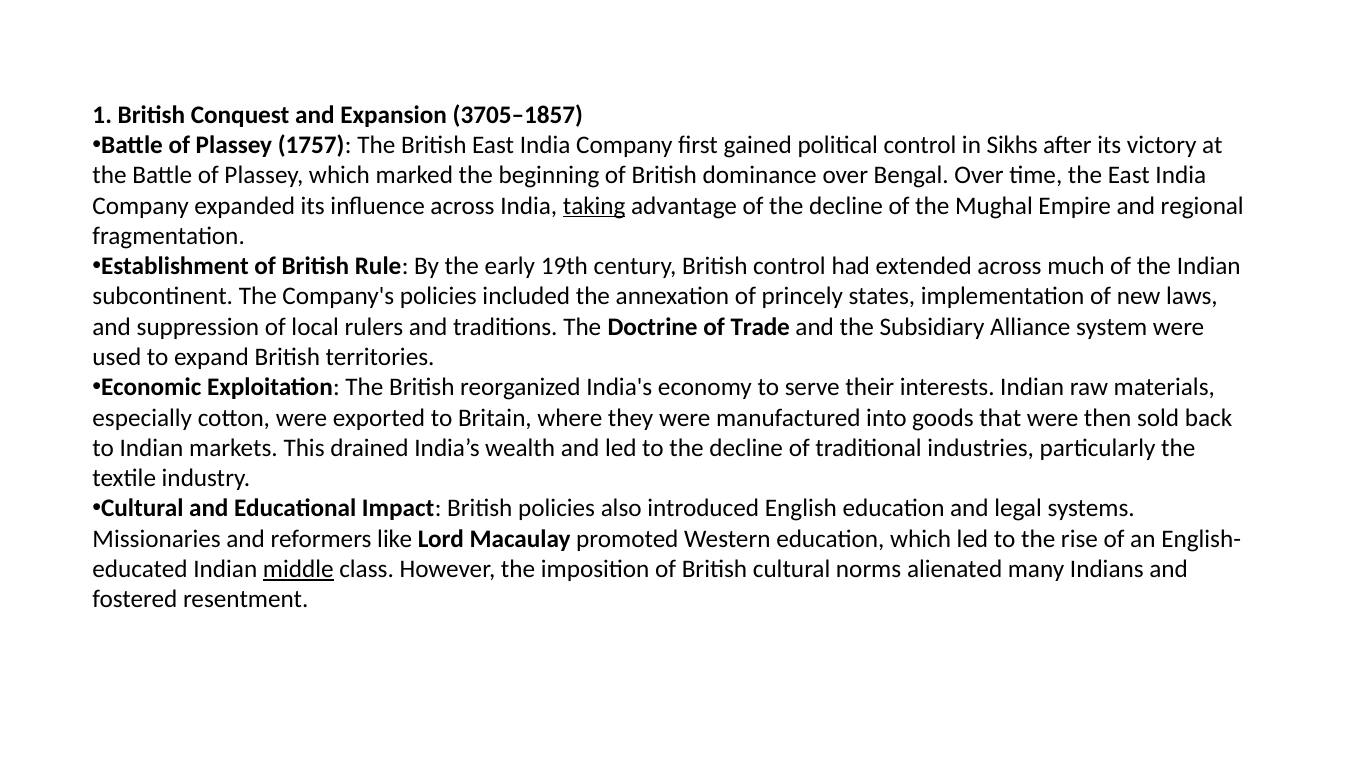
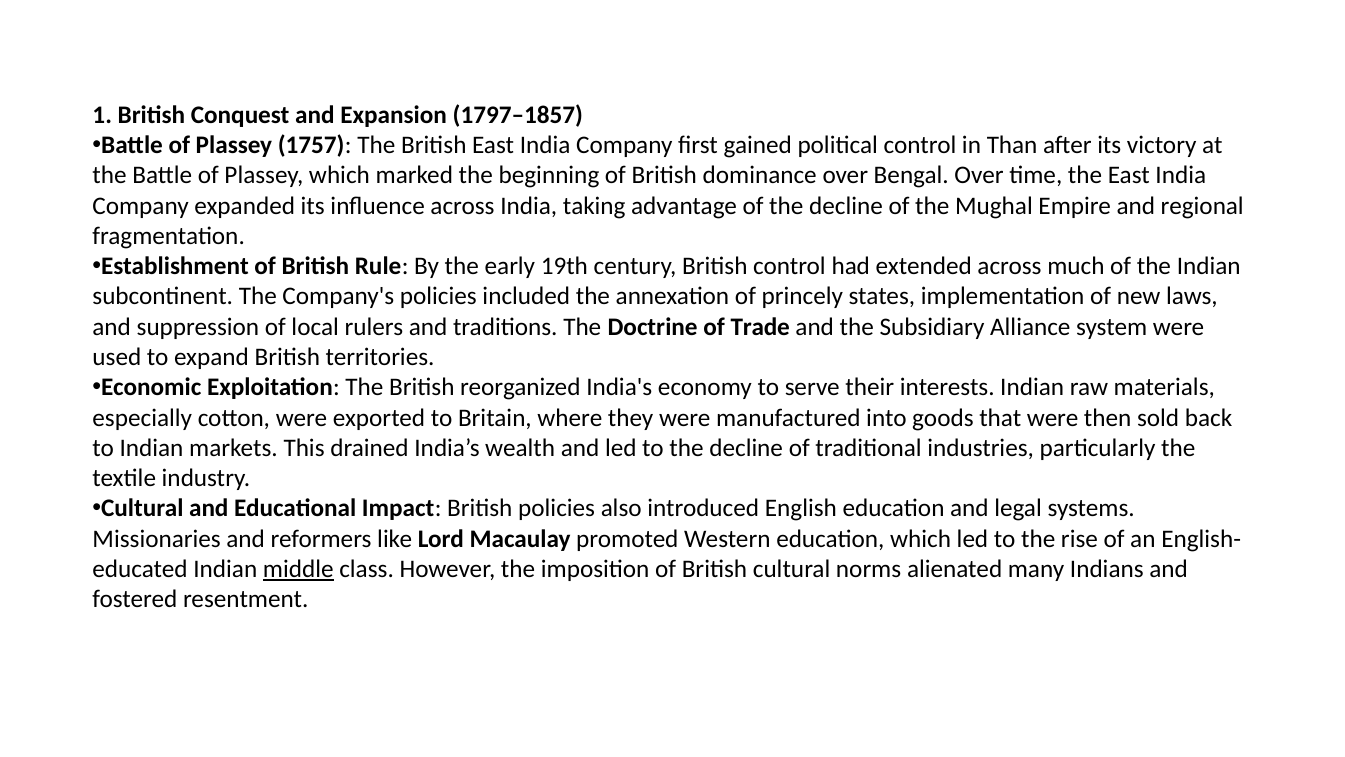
3705–1857: 3705–1857 -> 1797–1857 (518, 115)
Sikhs: Sikhs -> Than (1012, 145)
taking underline: present -> none (594, 206)
